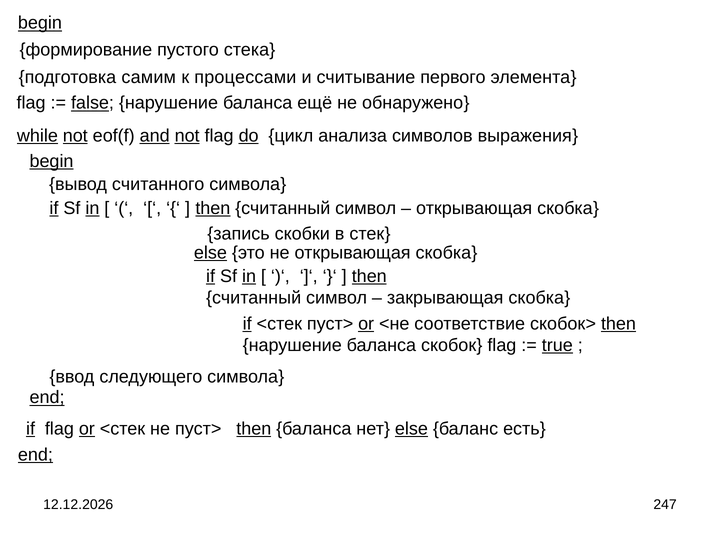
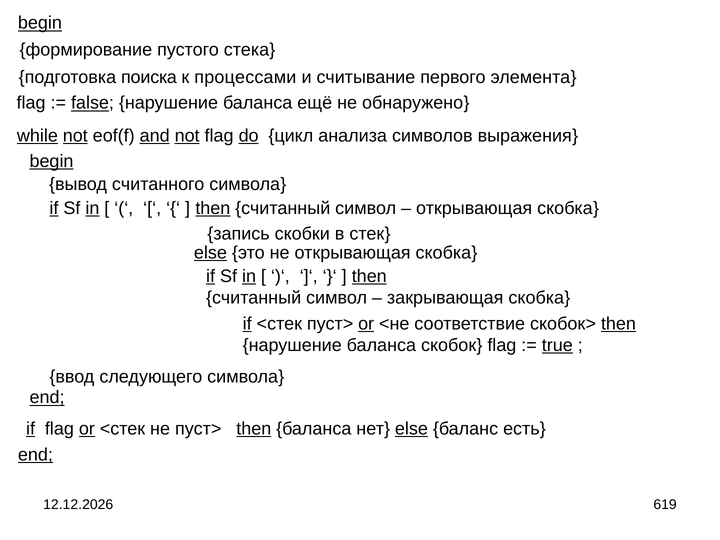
самим: самим -> поиска (149, 77)
247: 247 -> 619 (665, 505)
